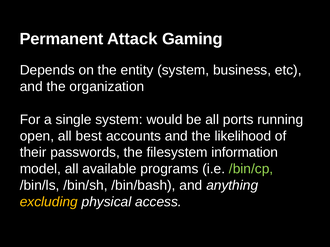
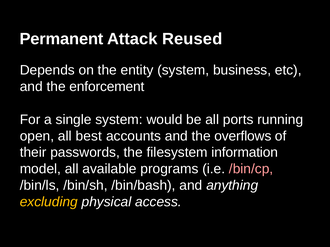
Gaming: Gaming -> Reused (192, 39)
organization: organization -> enforcement (107, 87)
likelihood: likelihood -> overflows (243, 136)
/bin/cp colour: light green -> pink (251, 169)
